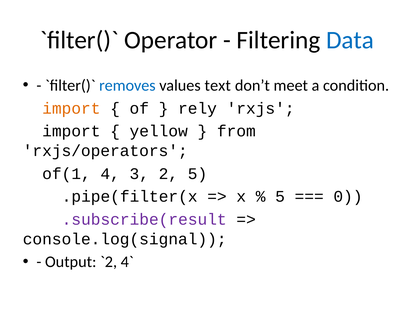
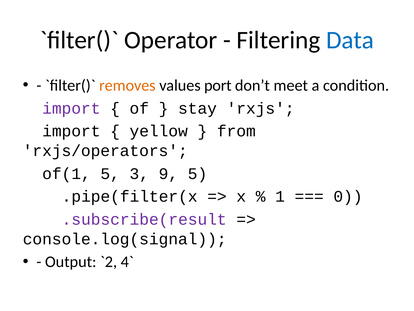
removes colour: blue -> orange (127, 85)
text: text -> port (218, 85)
import colour: orange -> purple (71, 108)
rely: rely -> stay (198, 108)
of(1 4: 4 -> 5 (110, 173)
2: 2 -> 9 (168, 173)
5: 5 -> 1 (280, 196)
